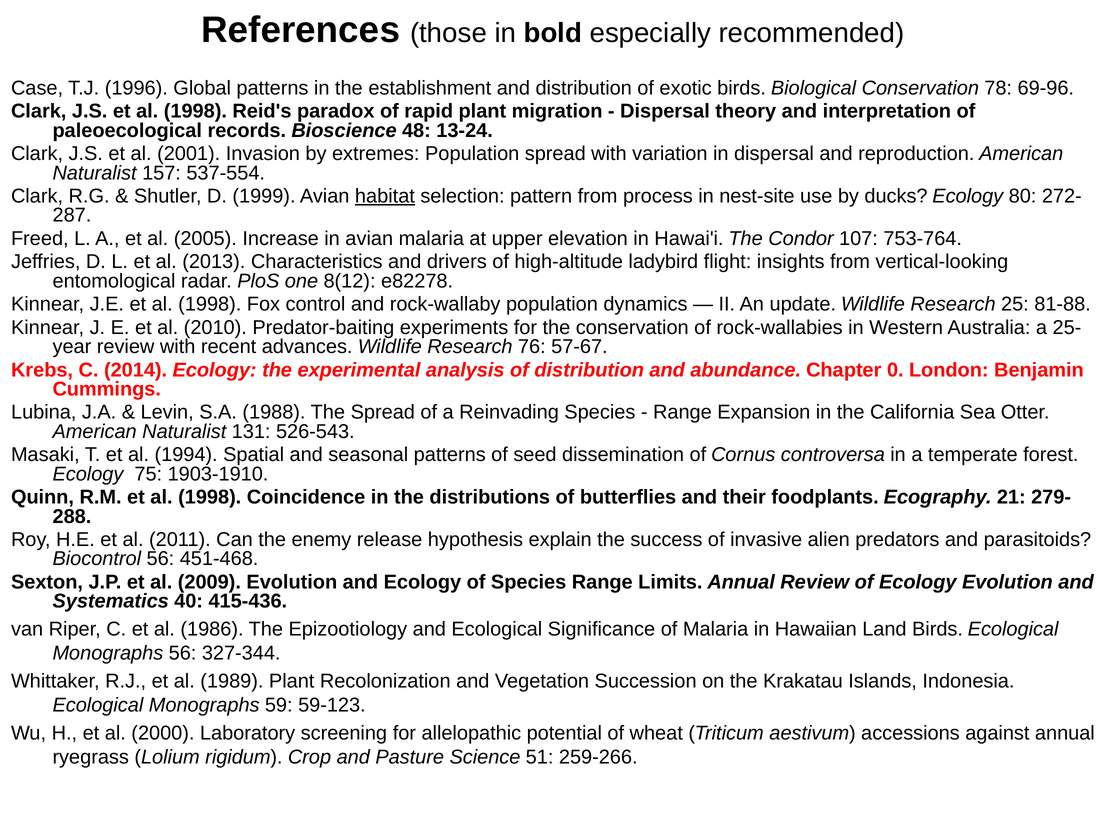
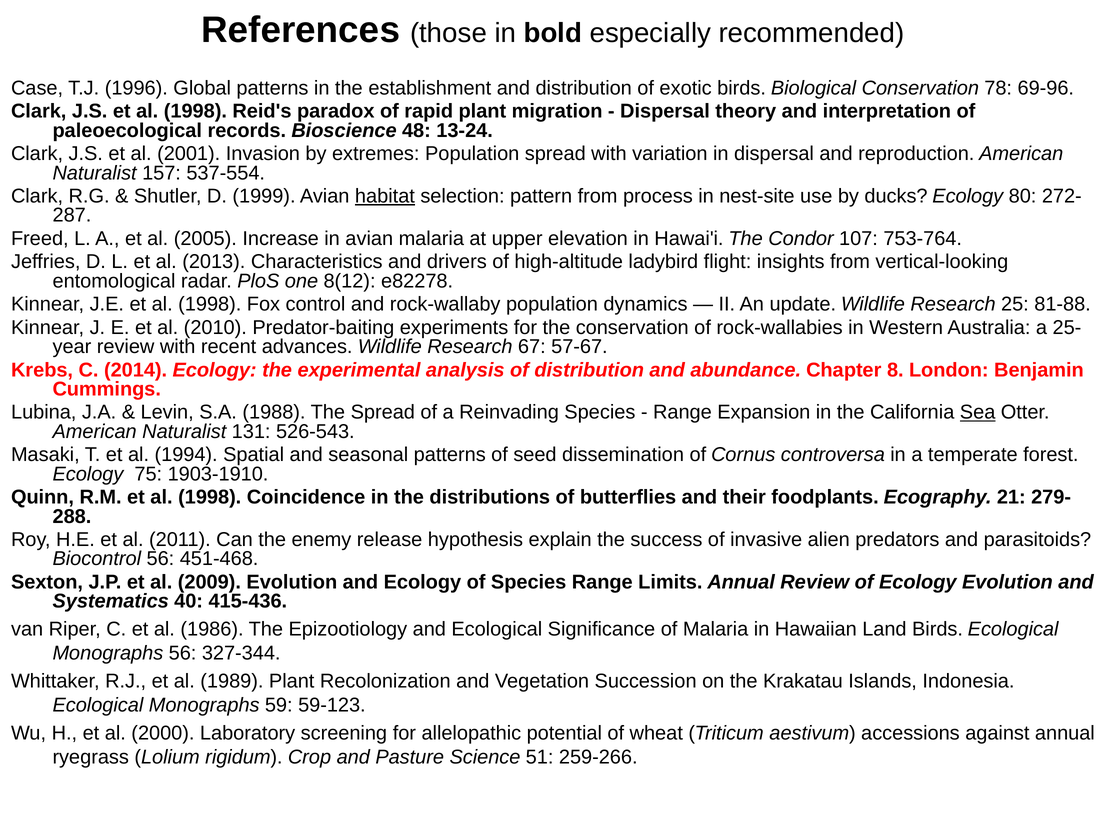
76: 76 -> 67 (532, 346)
0: 0 -> 8 (895, 370)
Sea underline: none -> present (978, 412)
